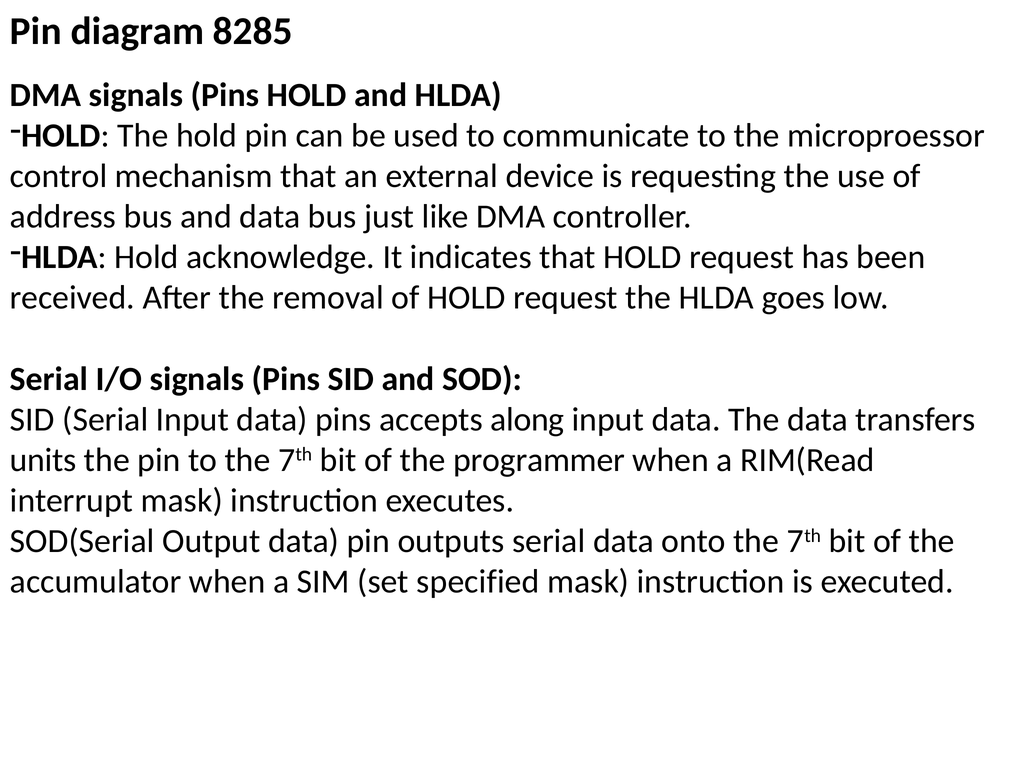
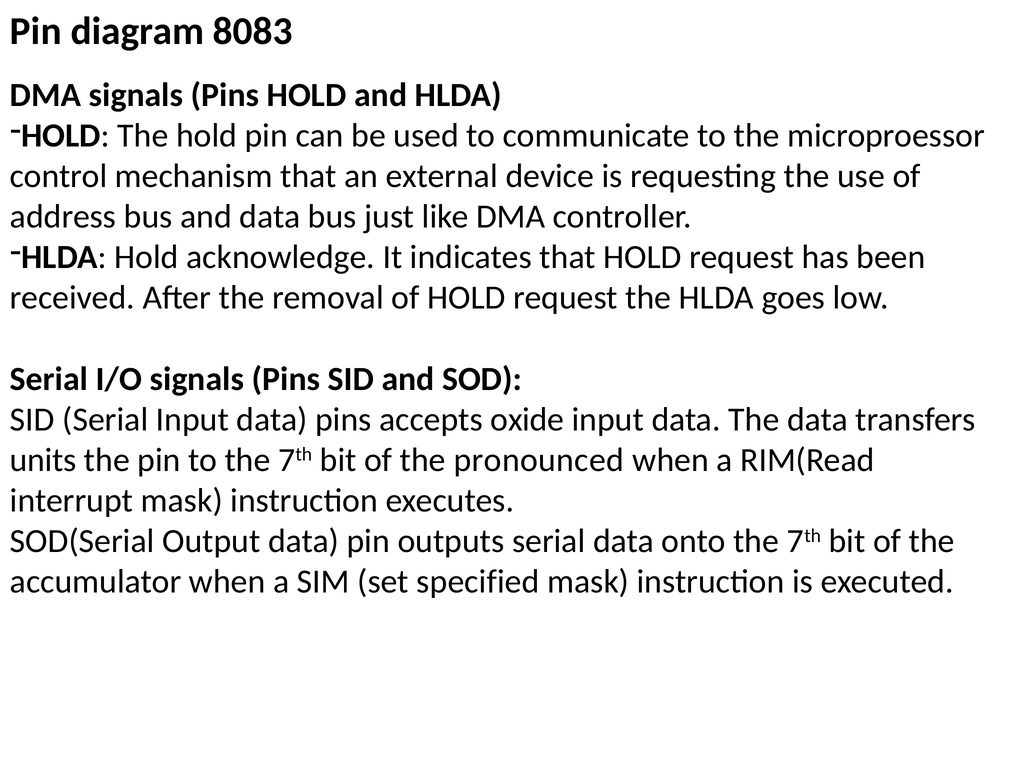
8285: 8285 -> 8083 (253, 31)
along: along -> oxide (527, 420)
programmer: programmer -> pronounced (539, 460)
